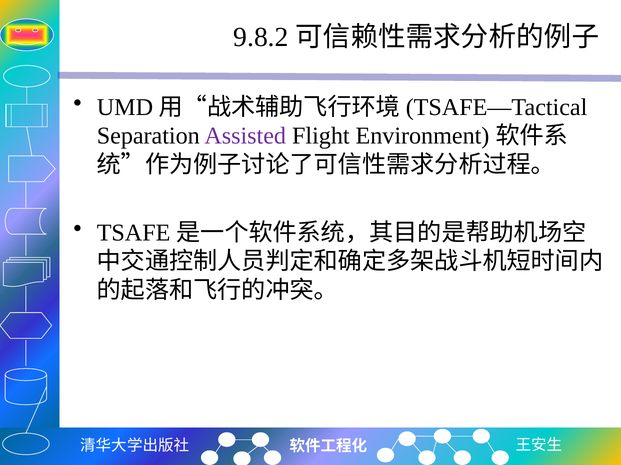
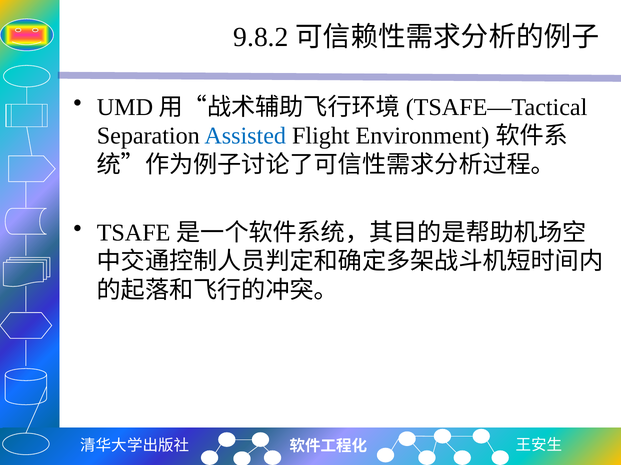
Assisted colour: purple -> blue (245, 136)
